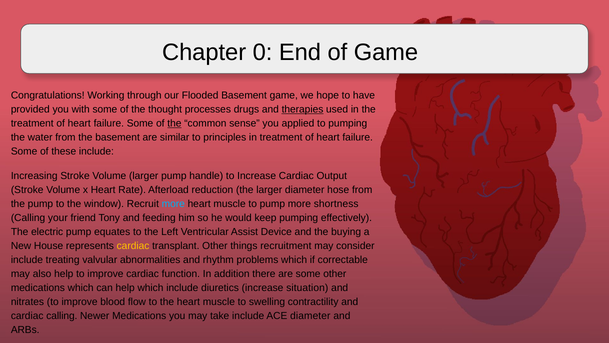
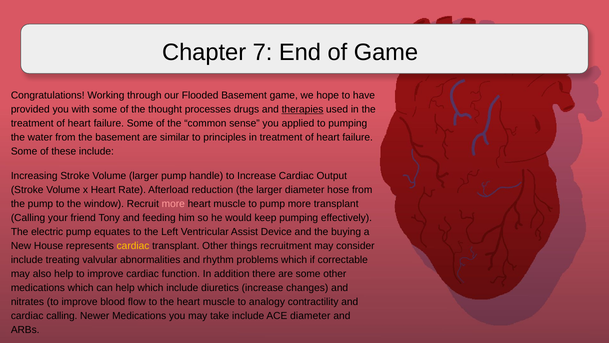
0: 0 -> 7 (263, 52)
the underline: present -> none (174, 123)
more colour: light blue -> pink (173, 203)
more shortness: shortness -> transplant (336, 203)
situation: situation -> changes (307, 287)
swelling: swelling -> analogy (267, 301)
